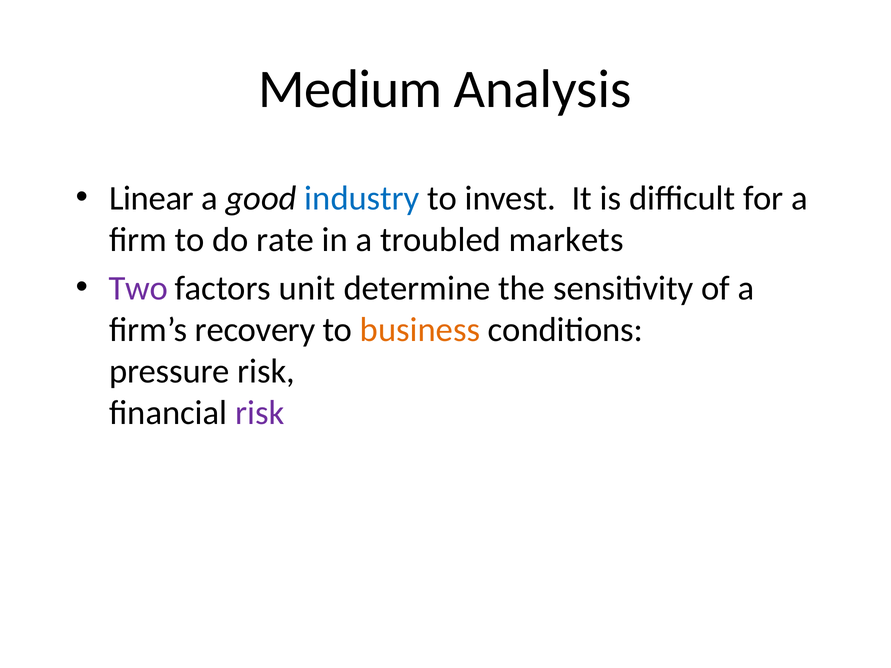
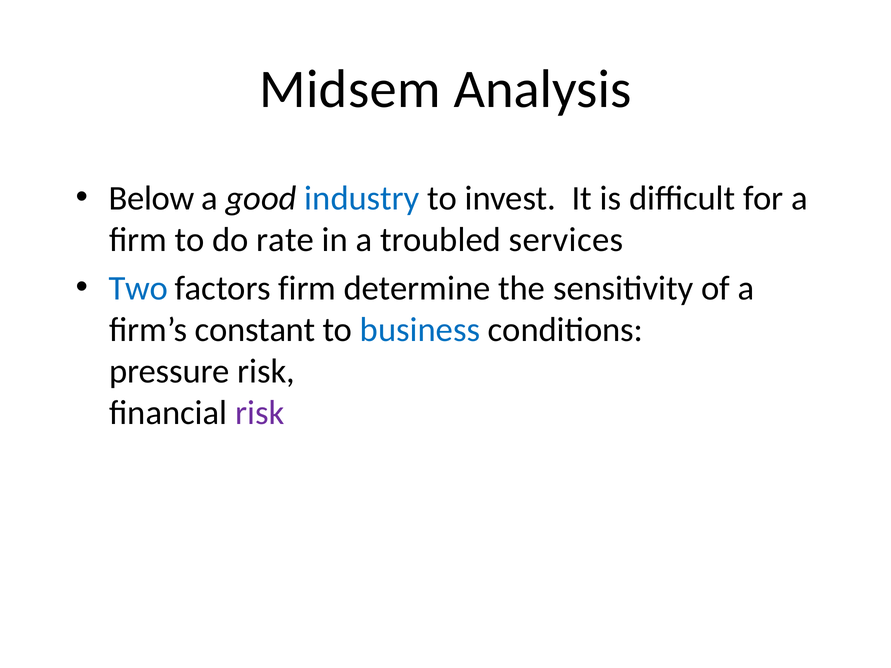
Medium: Medium -> Midsem (350, 89)
Linear: Linear -> Below (151, 198)
markets: markets -> services (566, 240)
Two colour: purple -> blue (138, 288)
factors unit: unit -> firm (307, 288)
recovery: recovery -> constant (255, 330)
business colour: orange -> blue (420, 330)
